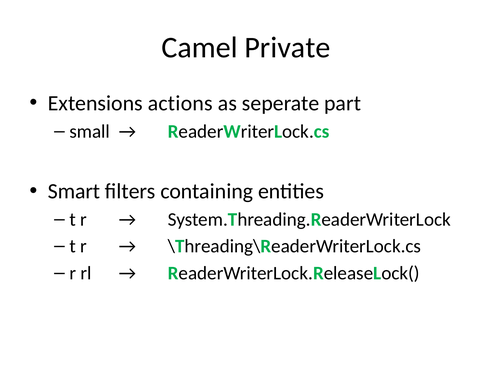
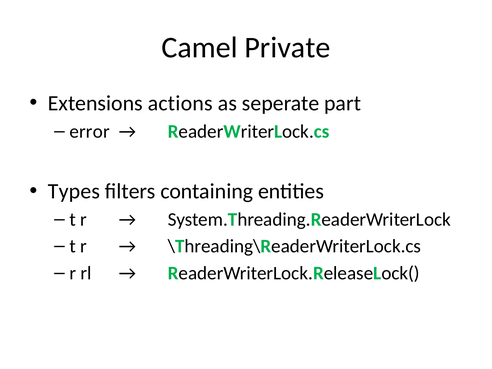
small: small -> error (90, 131)
Smart: Smart -> Types (74, 191)
